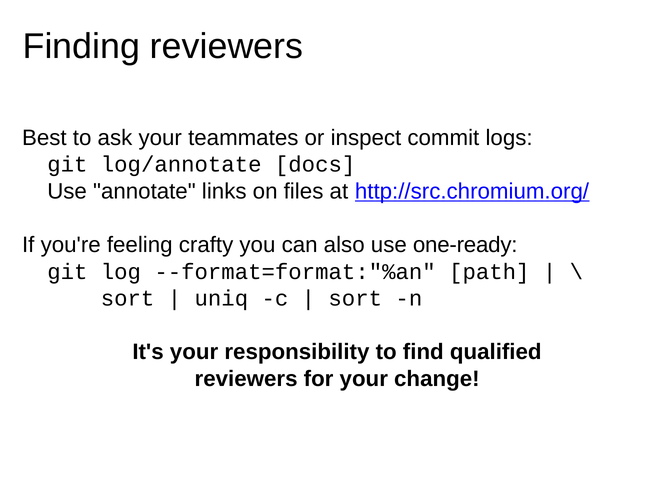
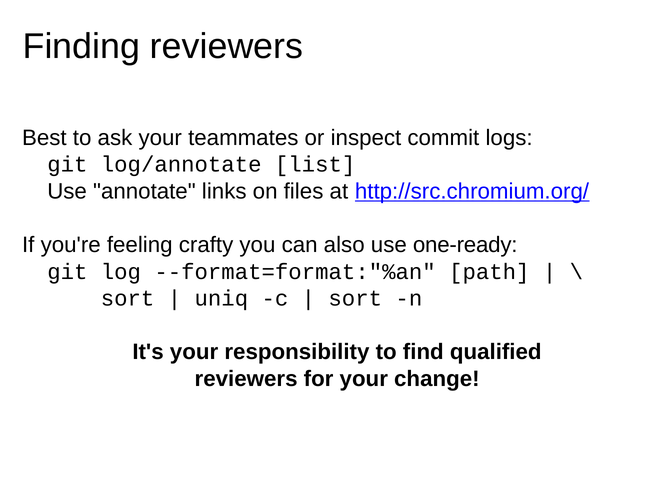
docs: docs -> list (315, 165)
